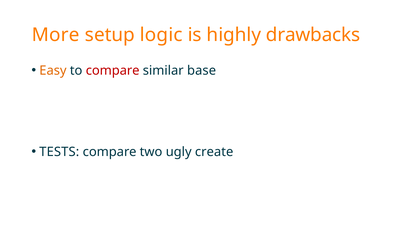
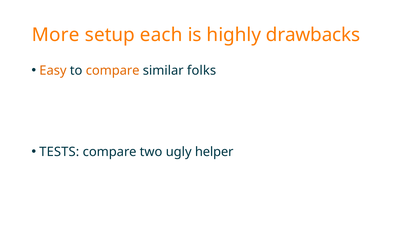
logic: logic -> each (161, 35)
compare colour: red -> orange (113, 70)
base: base -> folks (202, 70)
create: create -> helper (214, 152)
